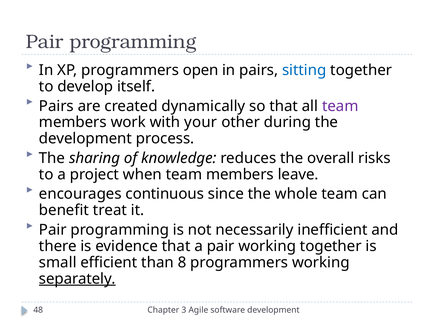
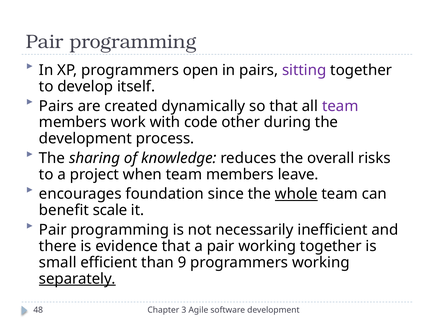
sitting colour: blue -> purple (304, 70)
your: your -> code (201, 122)
continuous: continuous -> foundation (165, 194)
whole underline: none -> present (296, 194)
treat: treat -> scale (110, 210)
8: 8 -> 9 (182, 262)
